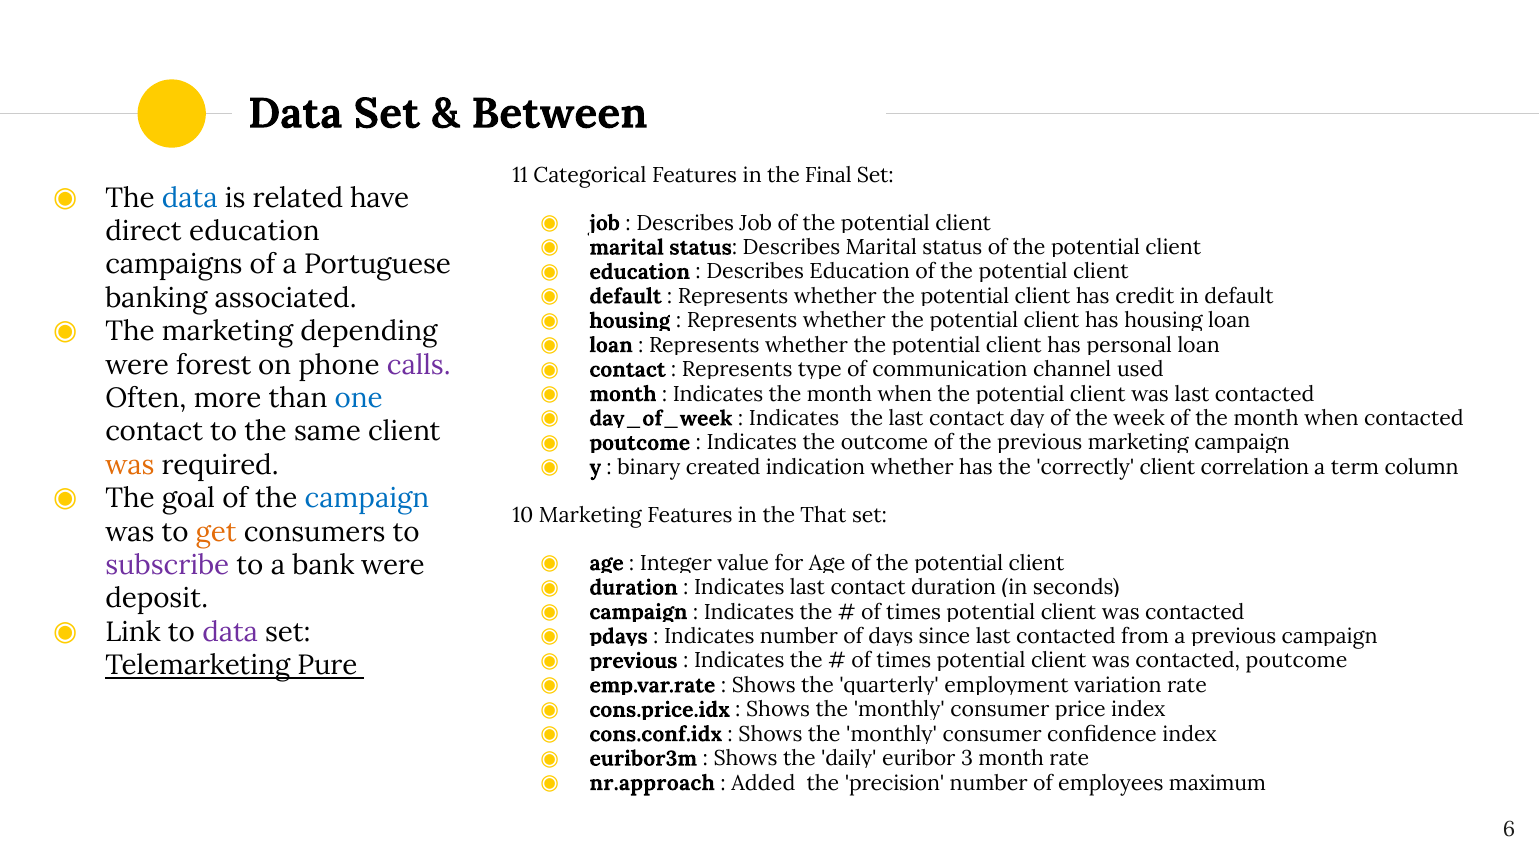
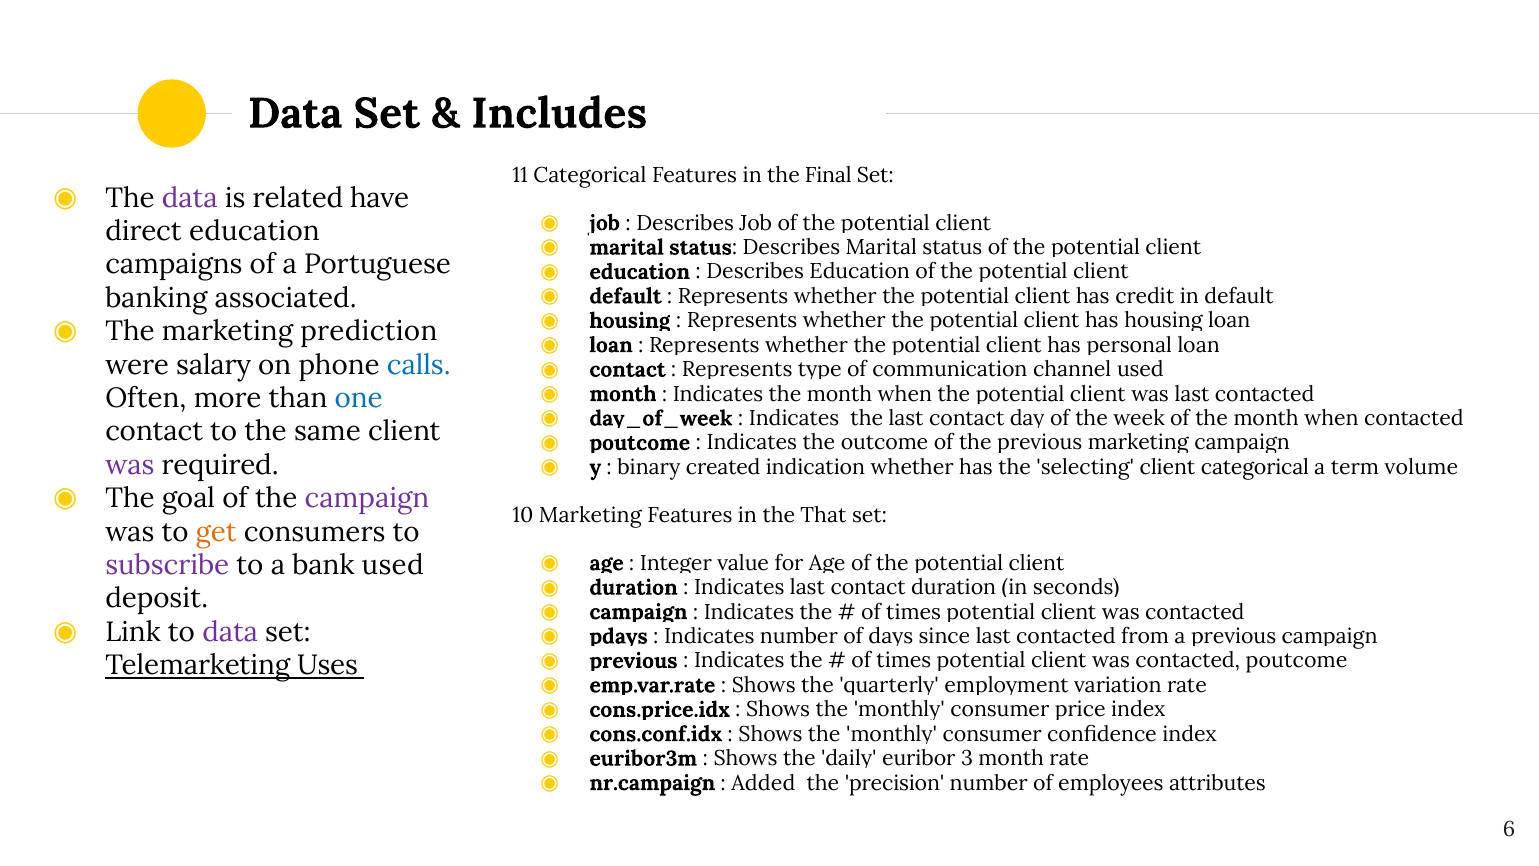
Between: Between -> Includes (559, 113)
data colour: blue -> purple (190, 198)
depending: depending -> prediction (369, 331)
forest: forest -> salary (214, 365)
calls colour: purple -> blue (419, 365)
was colour: orange -> purple (130, 465)
correctly: correctly -> selecting (1085, 467)
client correlation: correlation -> categorical (1255, 467)
column: column -> volume (1421, 467)
campaign colour: blue -> purple (367, 498)
bank were: were -> used (393, 565)
Pure: Pure -> Uses (327, 665)
nr.approach: nr.approach -> nr.campaign (652, 783)
maximum: maximum -> attributes (1217, 783)
